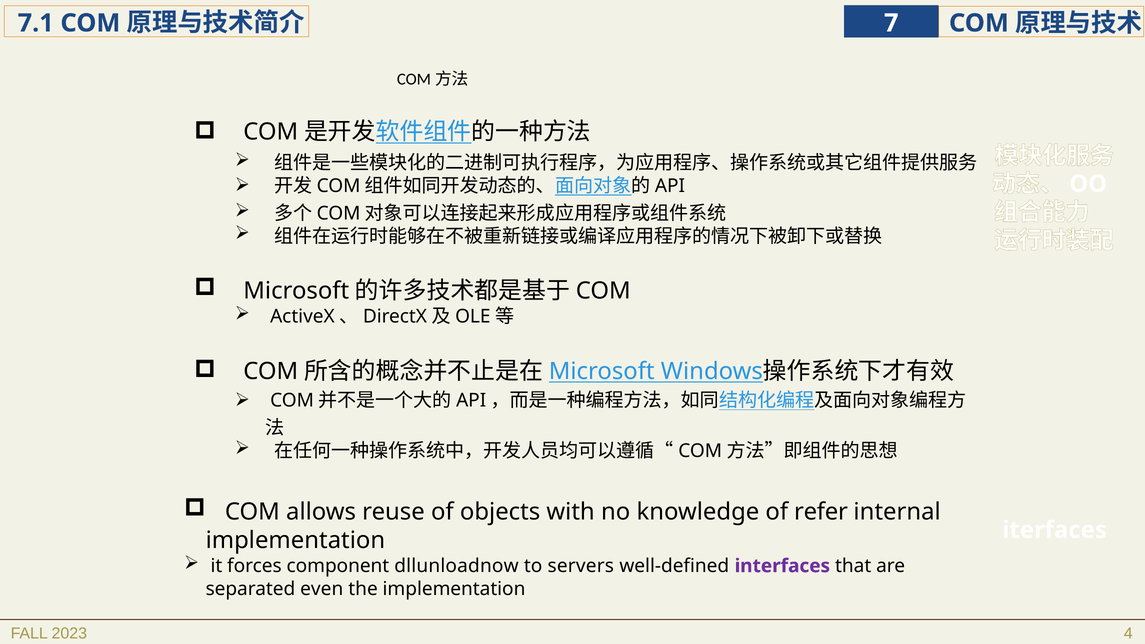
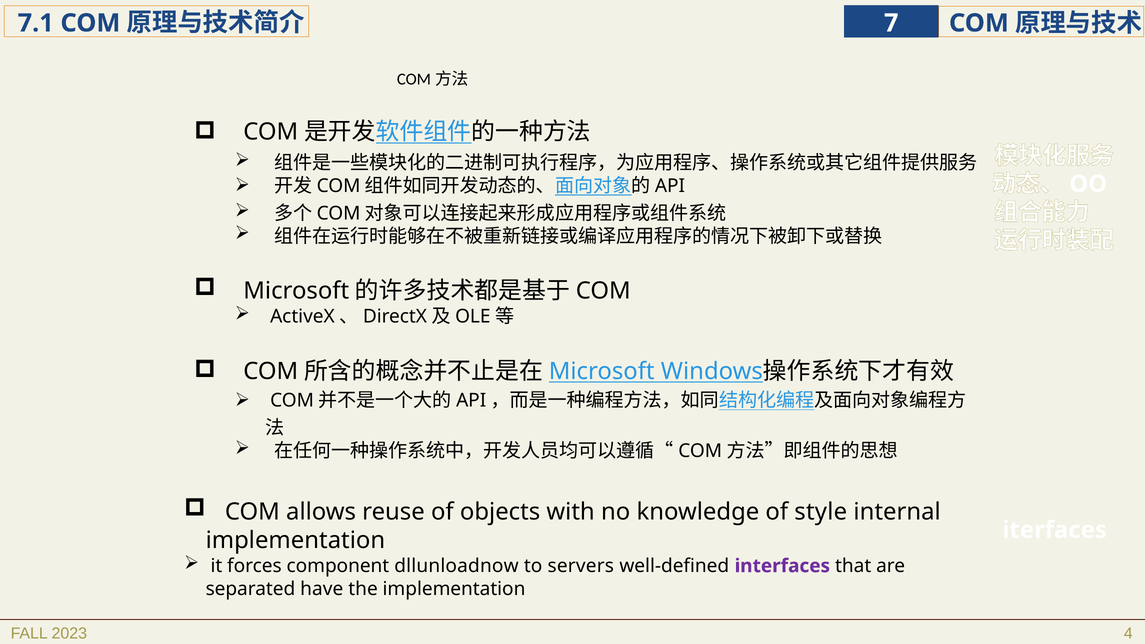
refer: refer -> style (821, 512)
even: even -> have (322, 589)
